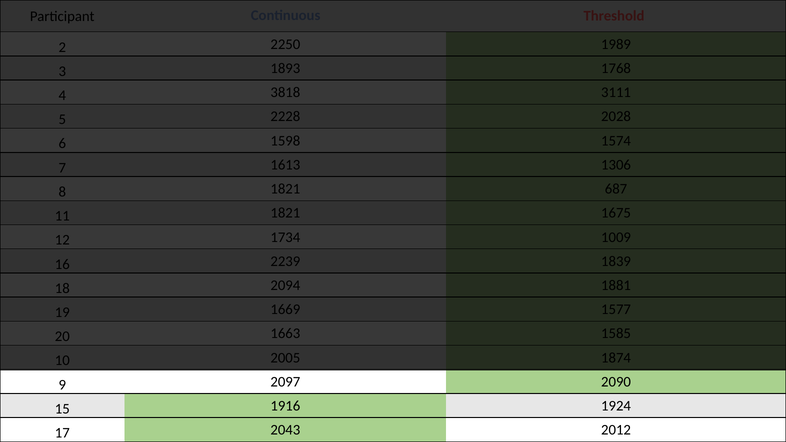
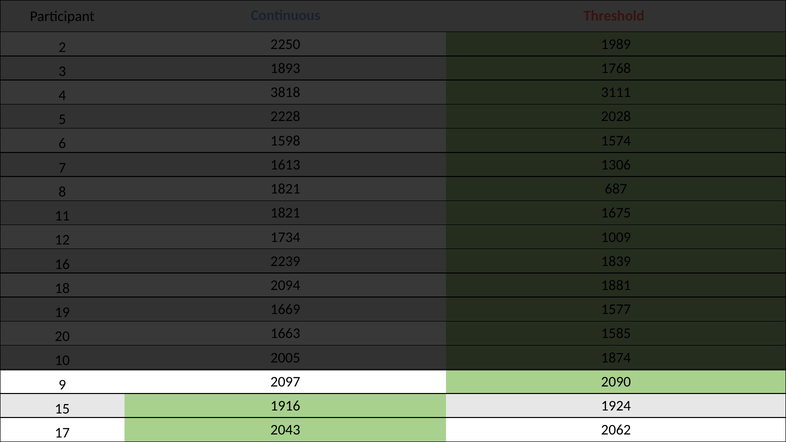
2012: 2012 -> 2062 (616, 430)
